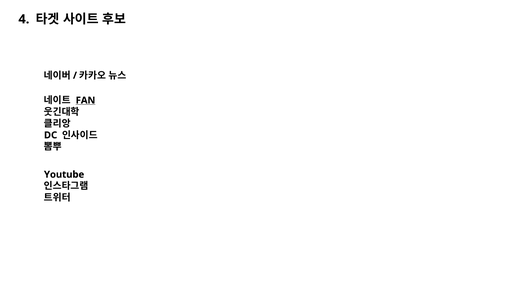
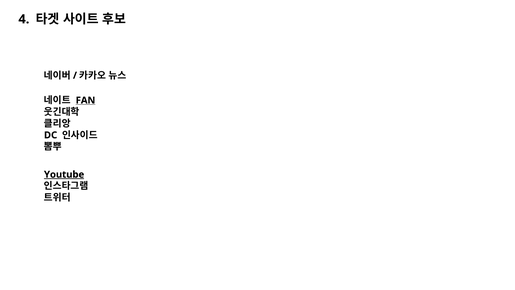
Youtube underline: none -> present (64, 174)
